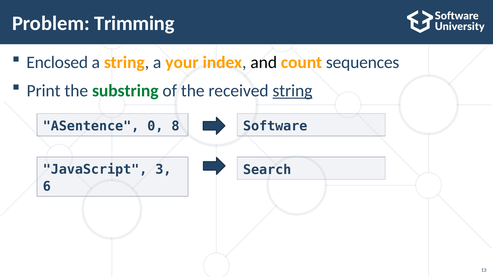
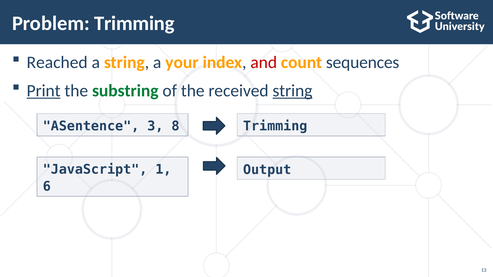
Enclosed: Enclosed -> Reached (57, 63)
and colour: black -> red (264, 63)
Print underline: none -> present (44, 91)
0: 0 -> 3 (155, 126)
8 Software: Software -> Trimming (275, 126)
3: 3 -> 1 (163, 170)
Search: Search -> Output (267, 170)
